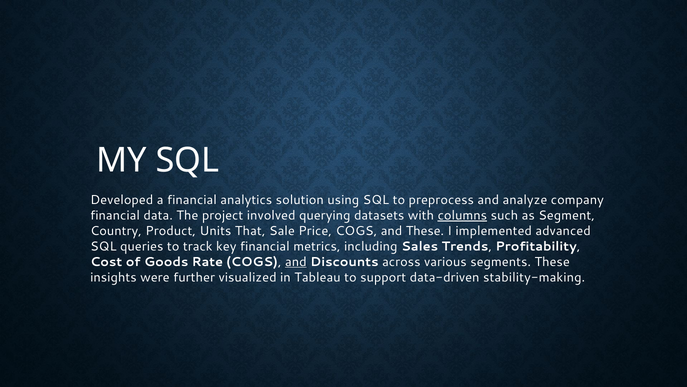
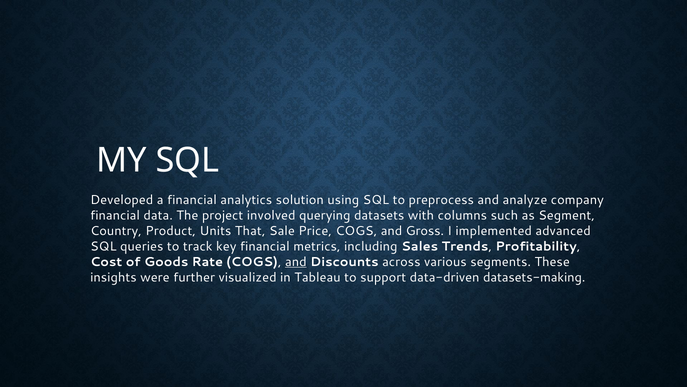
columns underline: present -> none (462, 215)
and These: These -> Gross (425, 231)
stability-making: stability-making -> datasets-making (534, 277)
